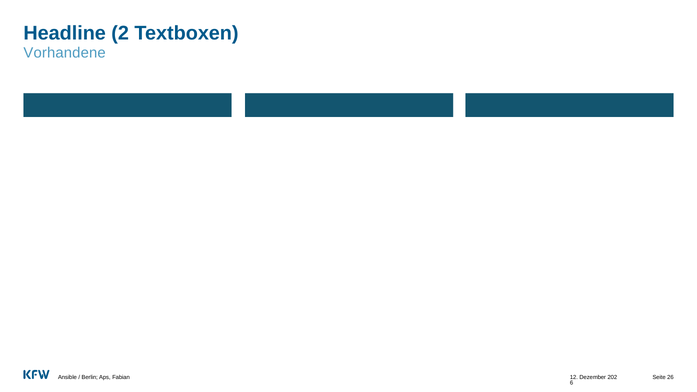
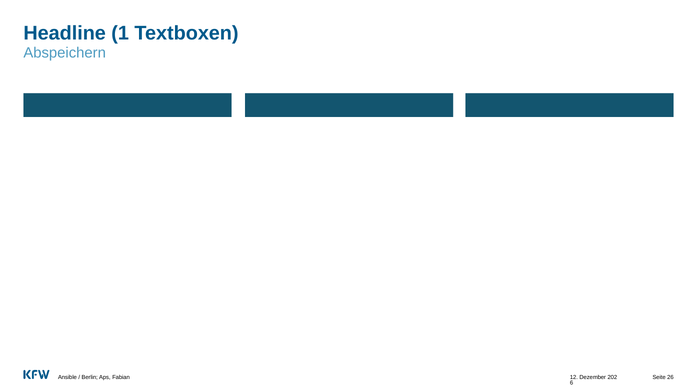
2: 2 -> 1 (120, 33)
Vorhandene: Vorhandene -> Abspeichern (65, 53)
